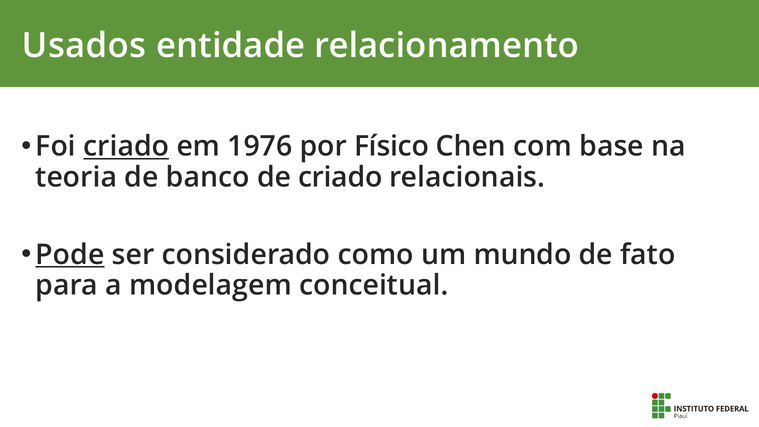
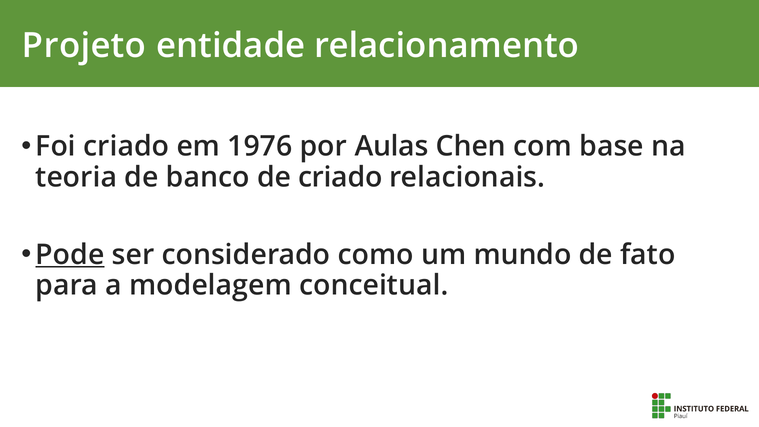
Usados: Usados -> Projeto (84, 46)
criado underline: present -> none (126, 147)
Físico: Físico -> Aulas (391, 147)
